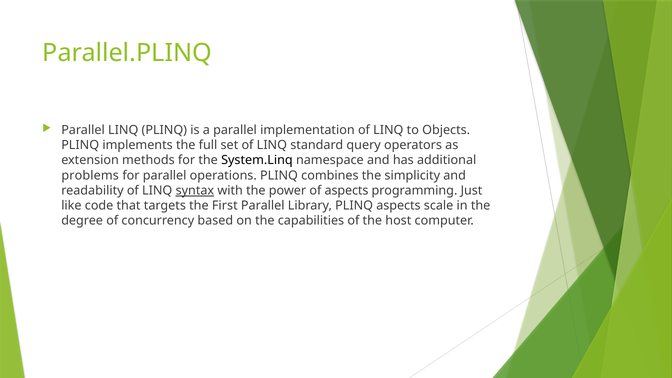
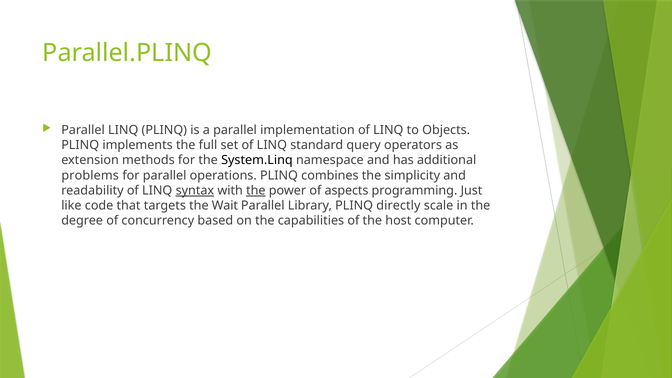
the underline: none -> present (256, 191)
First: First -> Wait (225, 206)
PLINQ aspects: aspects -> directly (398, 206)
